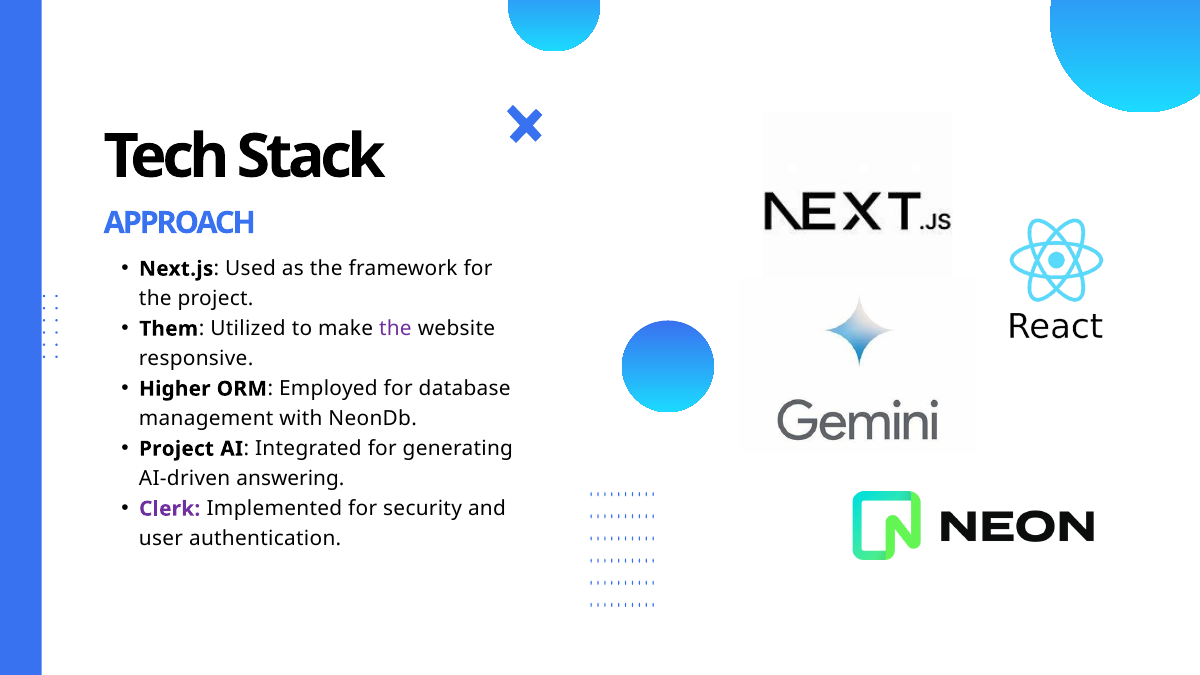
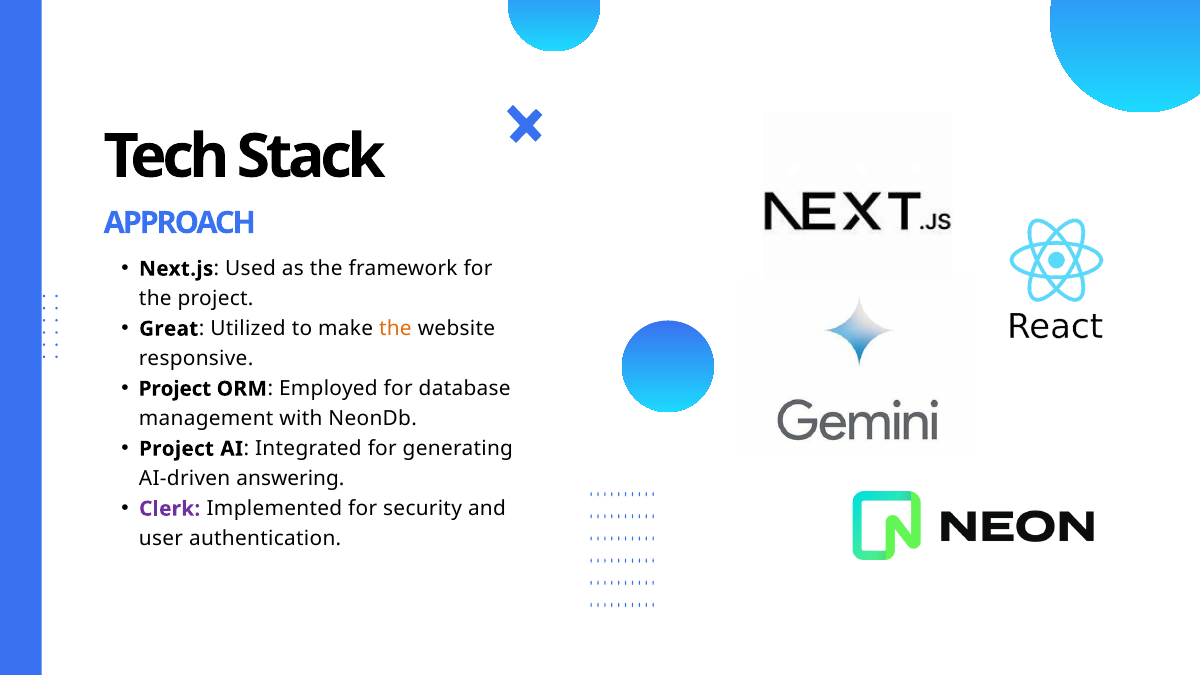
Them: Them -> Great (169, 329)
the colour: purple -> orange (395, 329)
Higher: Higher -> Project (175, 389)
